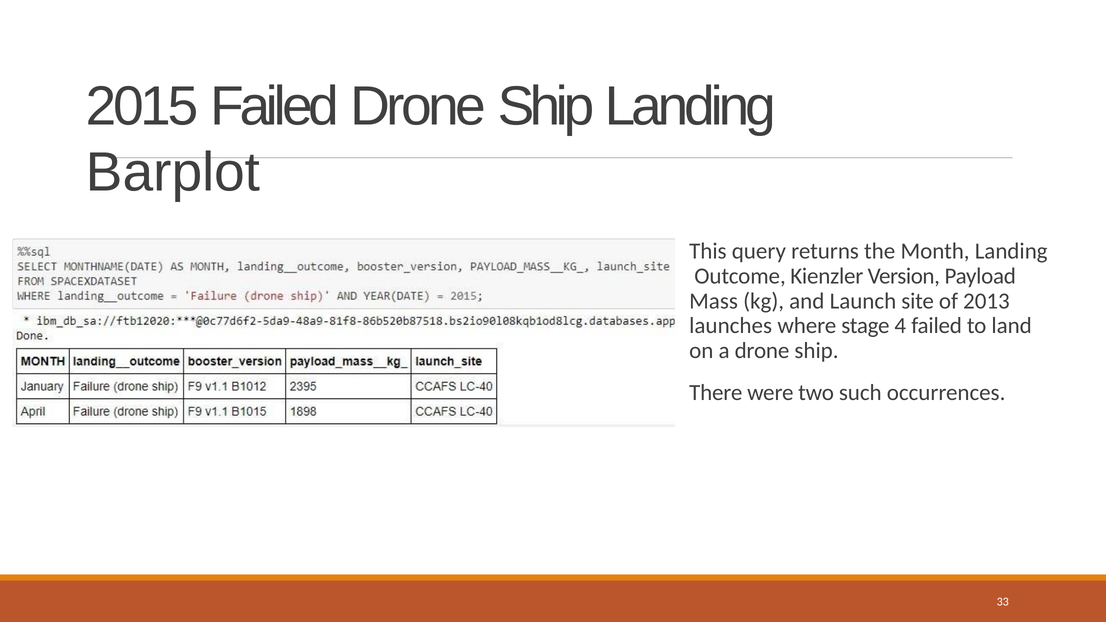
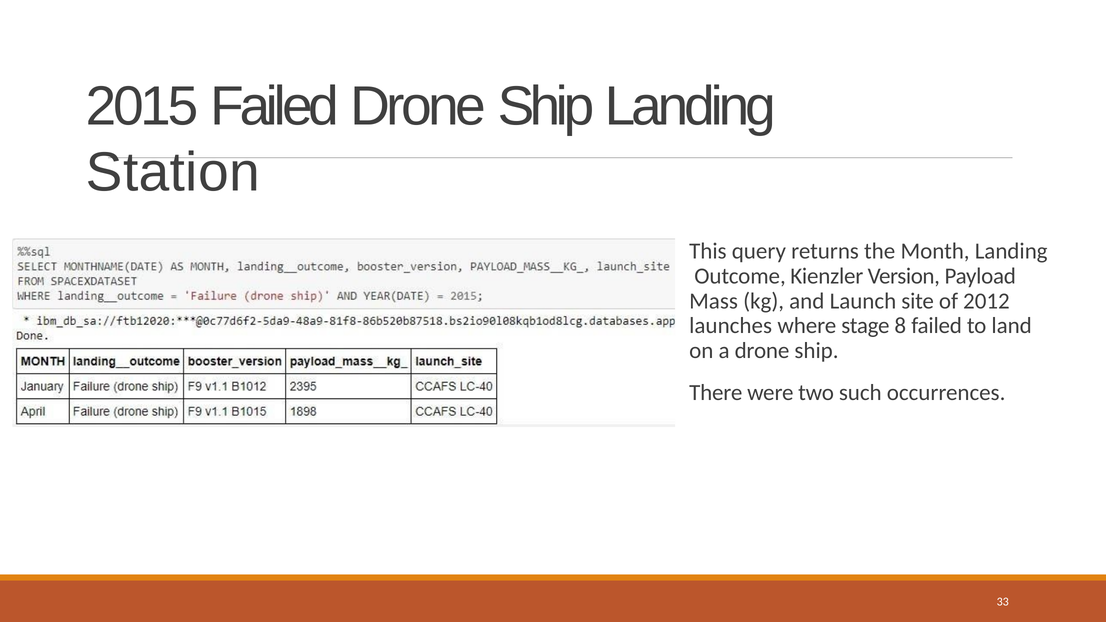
Barplot: Barplot -> Station (173, 173)
2013: 2013 -> 2012 (986, 301)
4: 4 -> 8 (900, 326)
